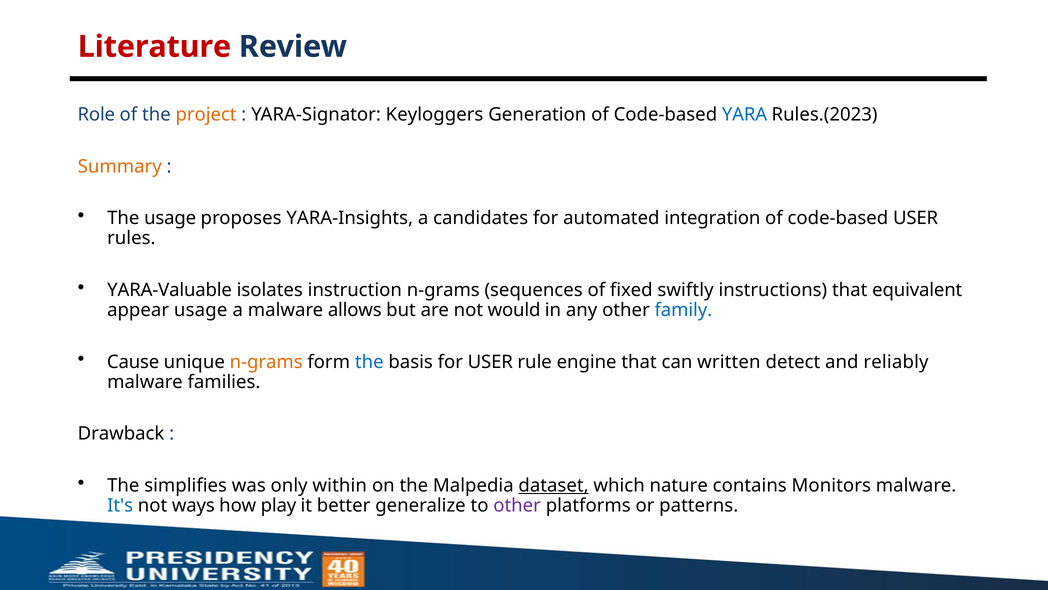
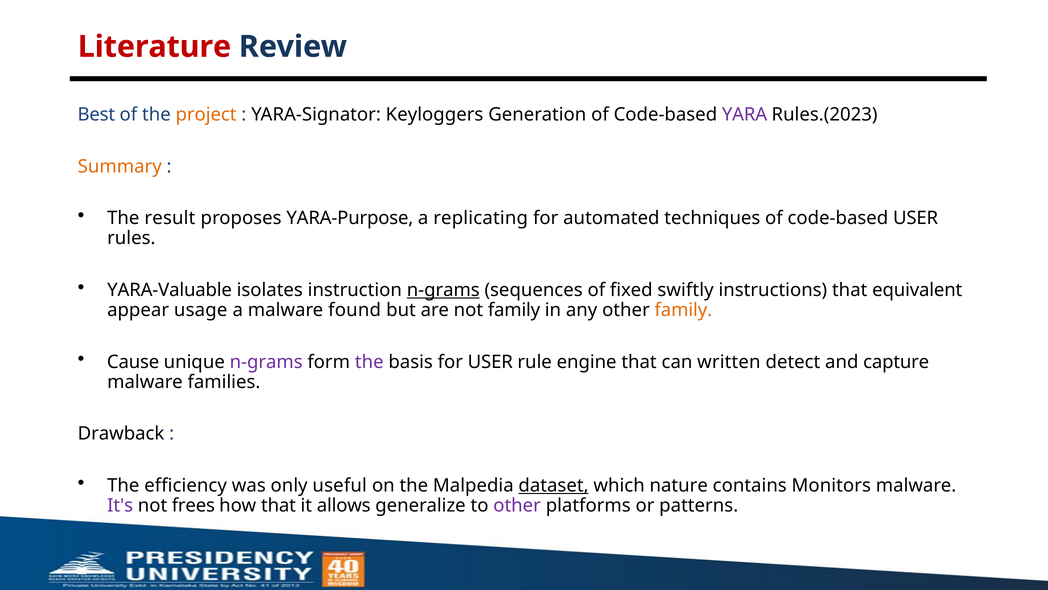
Role: Role -> Best (96, 115)
YARA colour: blue -> purple (745, 115)
The usage: usage -> result (170, 218)
YARA-Insights: YARA-Insights -> YARA-Purpose (350, 218)
candidates: candidates -> replicating (481, 218)
integration: integration -> techniques (712, 218)
n-grams underline: none -> present (443, 290)
allows: allows -> found (355, 310)
not would: would -> family (514, 310)
family colour: blue -> orange (683, 310)
n-grams colour: orange -> purple (266, 362)
the colour: blue -> purple (369, 362)
reliably: reliably -> capture (896, 362)
simplifies: simplifies -> efficiency (186, 485)
within: within -> useful (340, 485)
It's colour: blue -> purple (120, 505)
ways: ways -> frees (193, 505)
how play: play -> that (278, 505)
better: better -> allows (344, 505)
